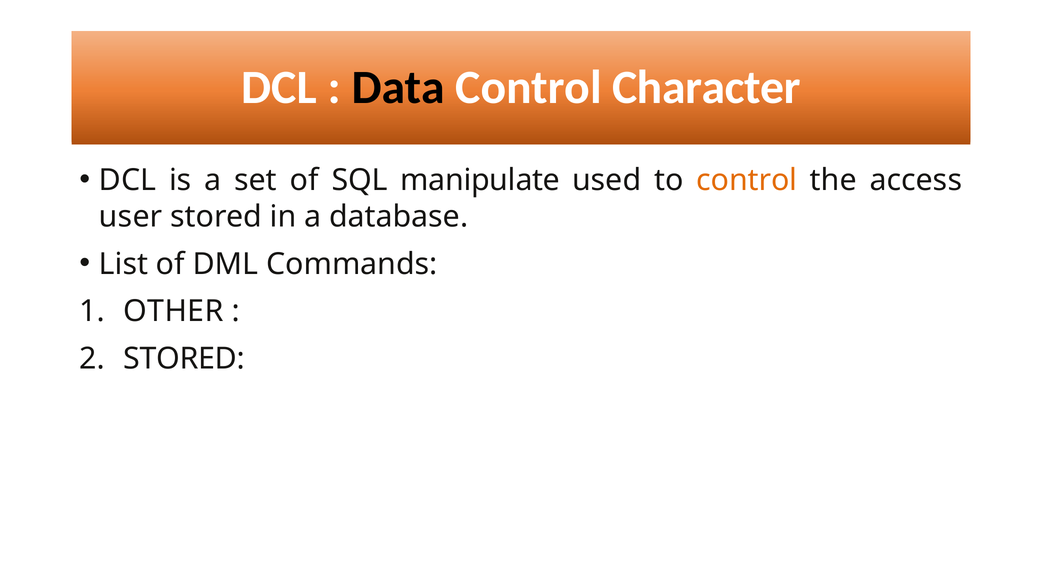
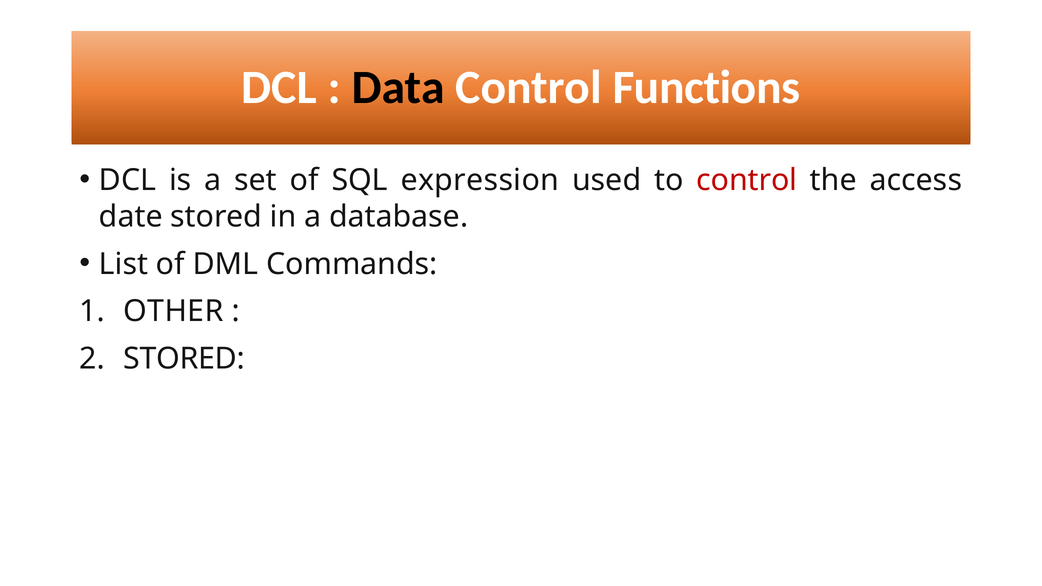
Character: Character -> Functions (706, 88)
manipulate: manipulate -> expression (480, 180)
control colour: orange -> red (747, 180)
user: user -> date (131, 217)
